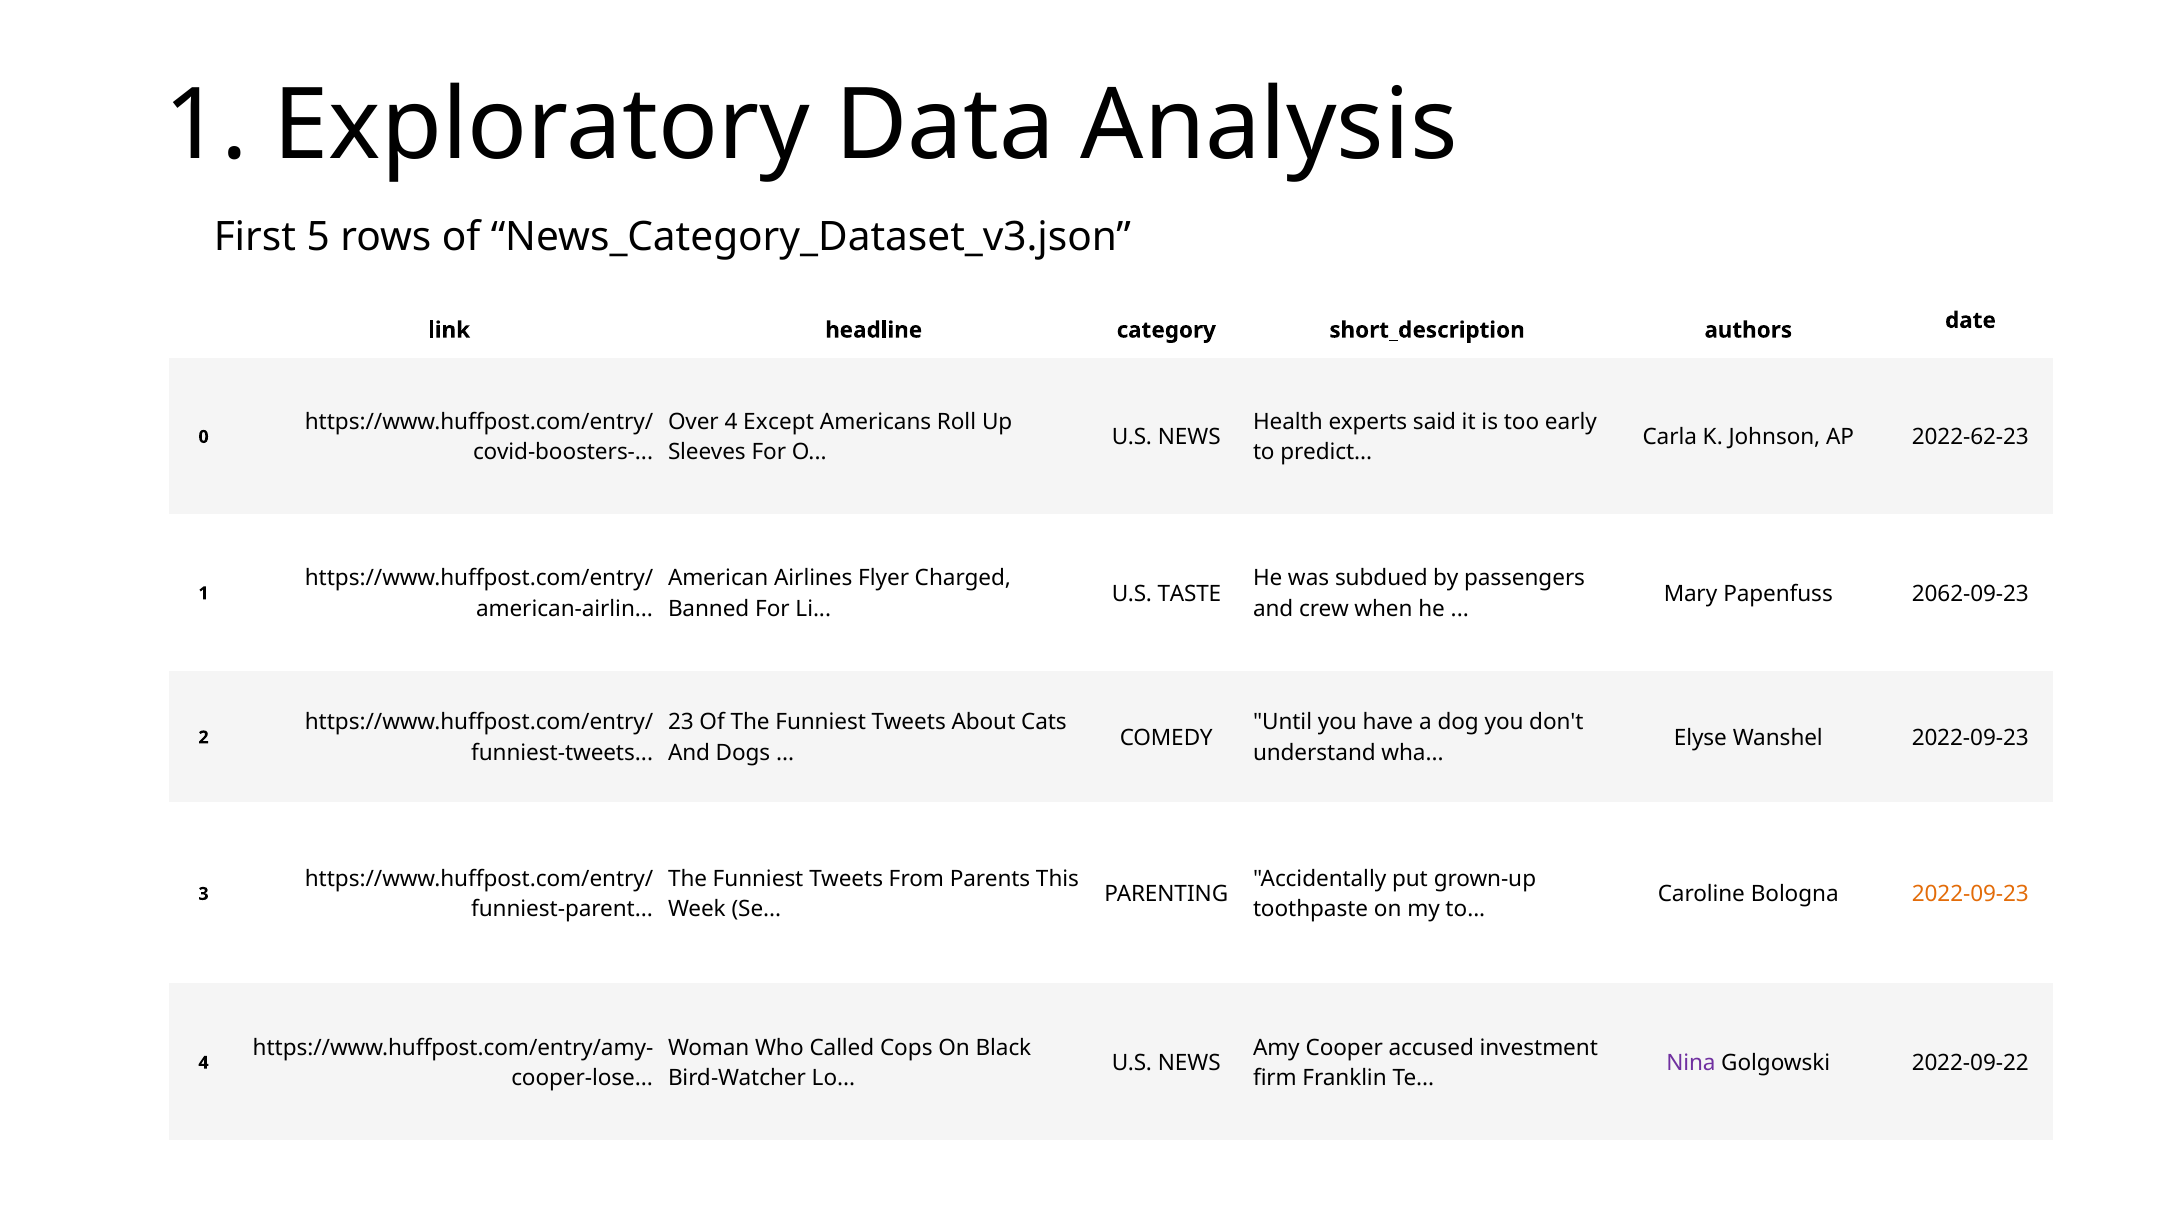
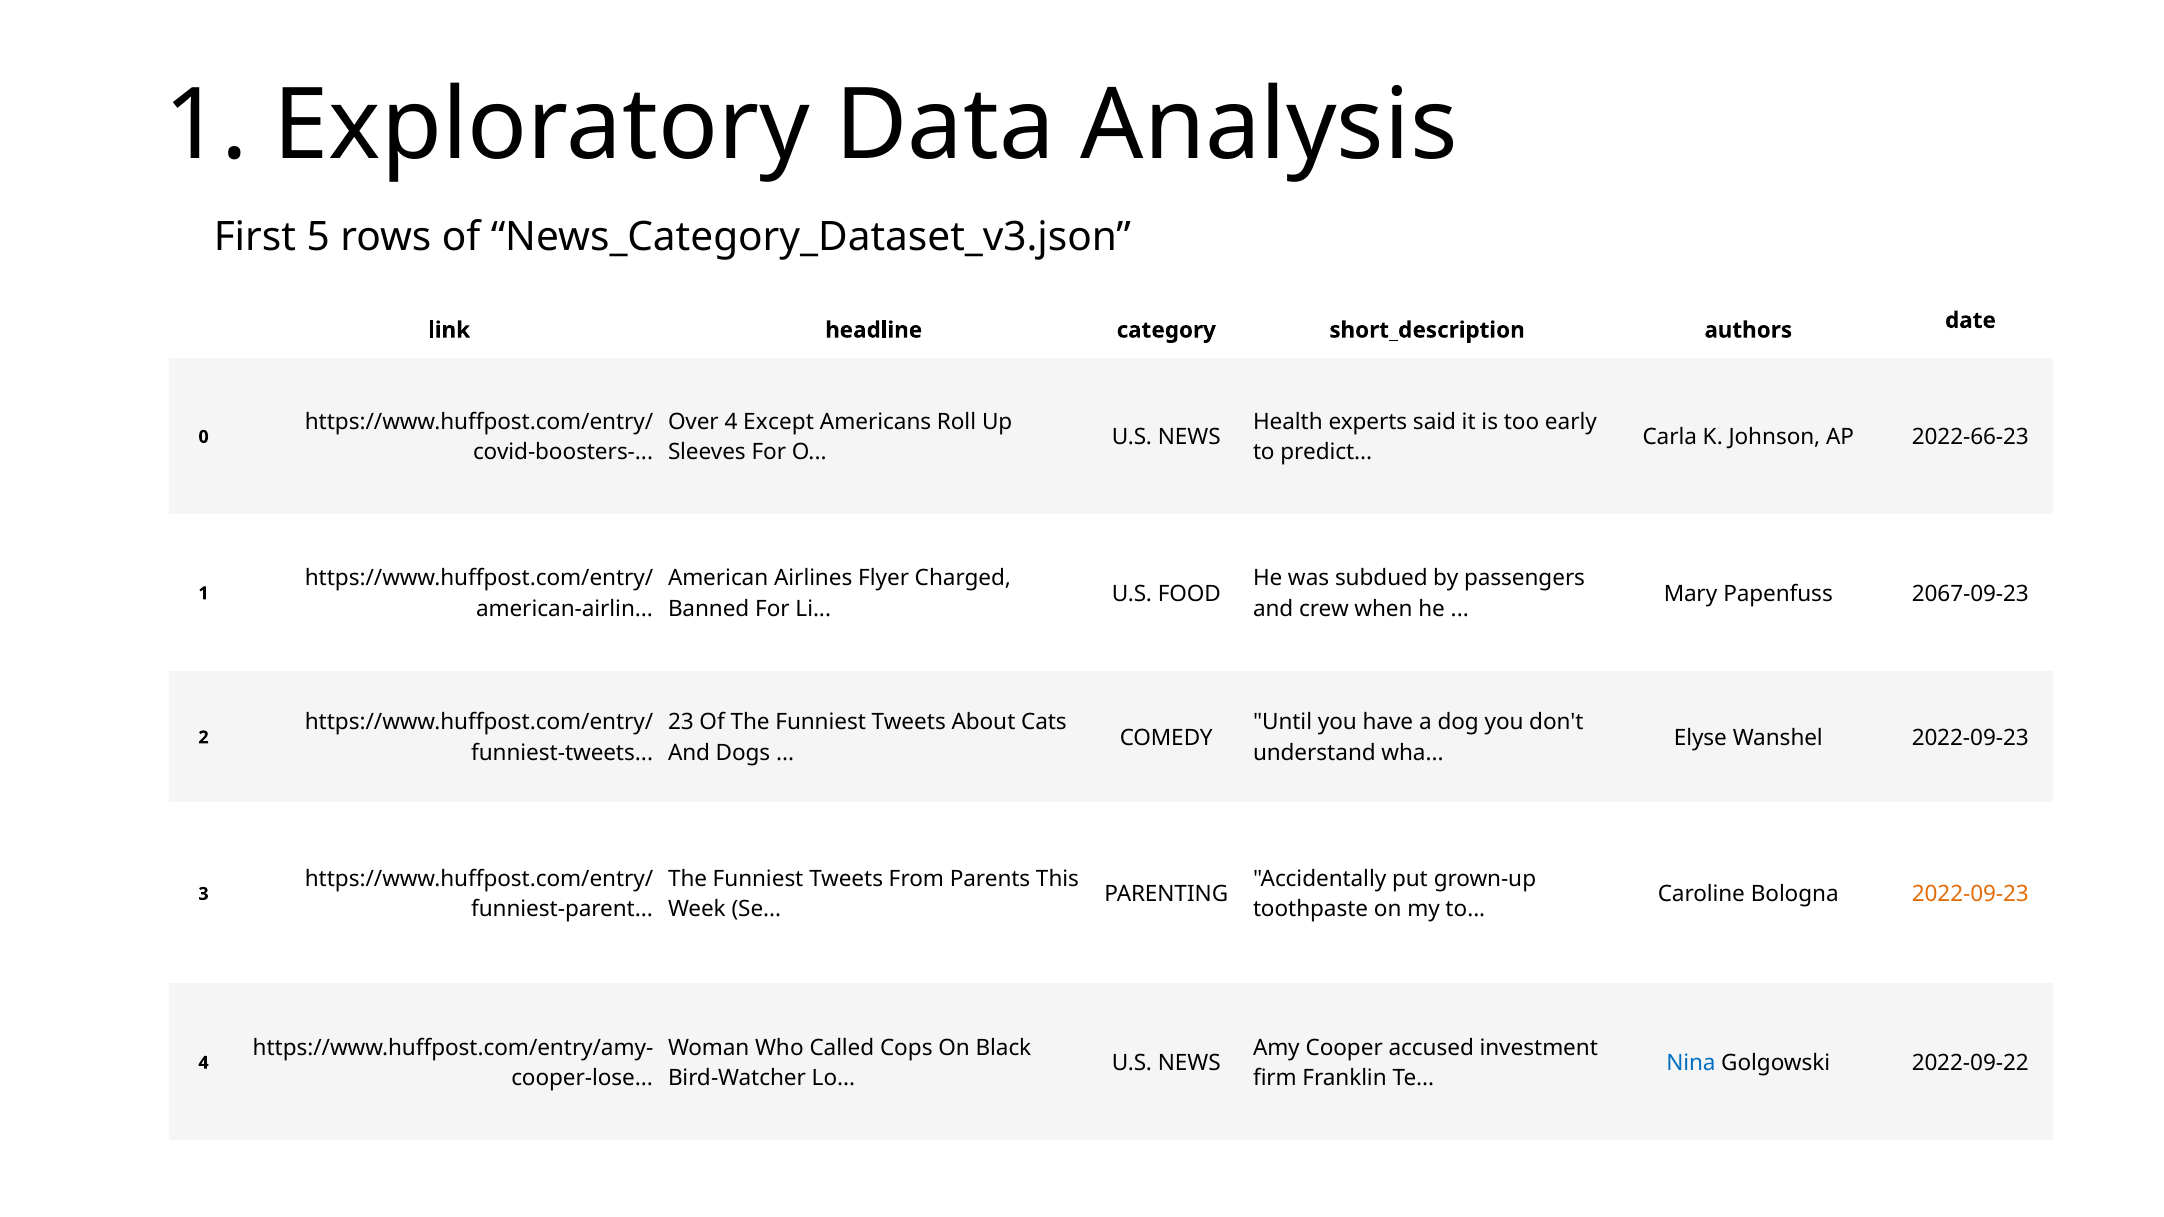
2022-62-23: 2022-62-23 -> 2022-66-23 (1970, 437)
TASTE: TASTE -> FOOD (1189, 594)
2062-09-23: 2062-09-23 -> 2067-09-23 (1970, 594)
Nina colour: purple -> blue (1691, 1063)
